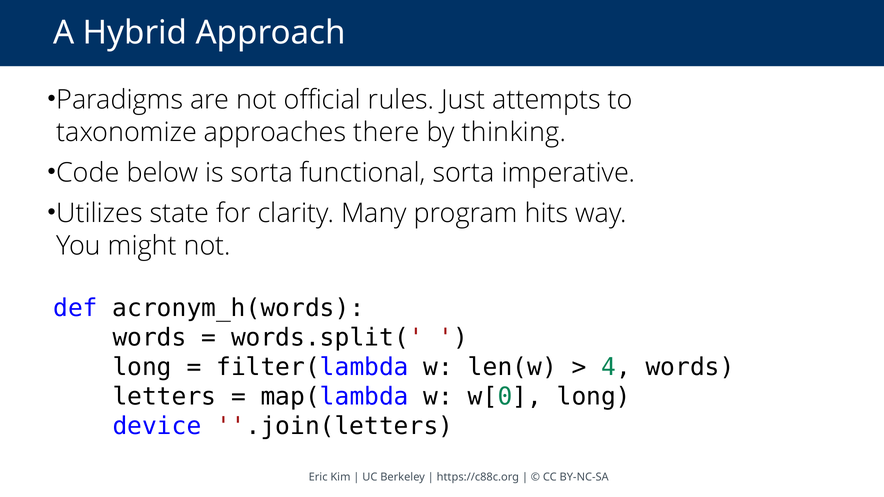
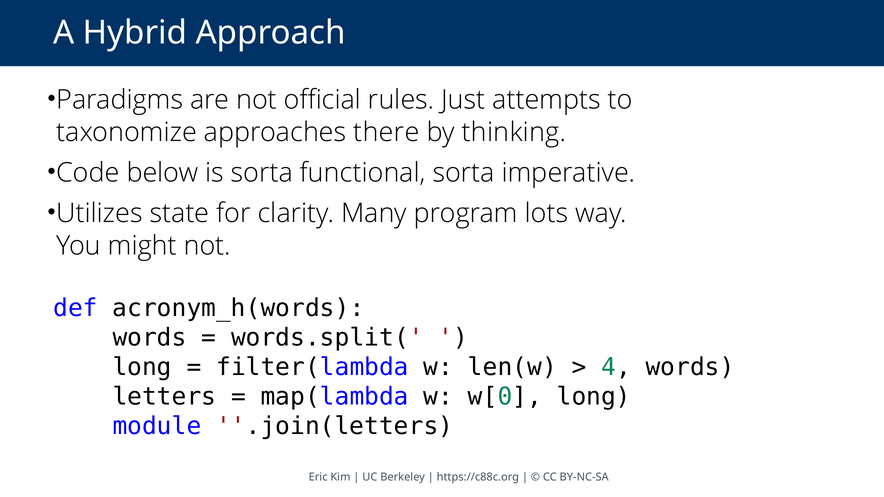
hits: hits -> lots (546, 213)
device: device -> module (157, 426)
